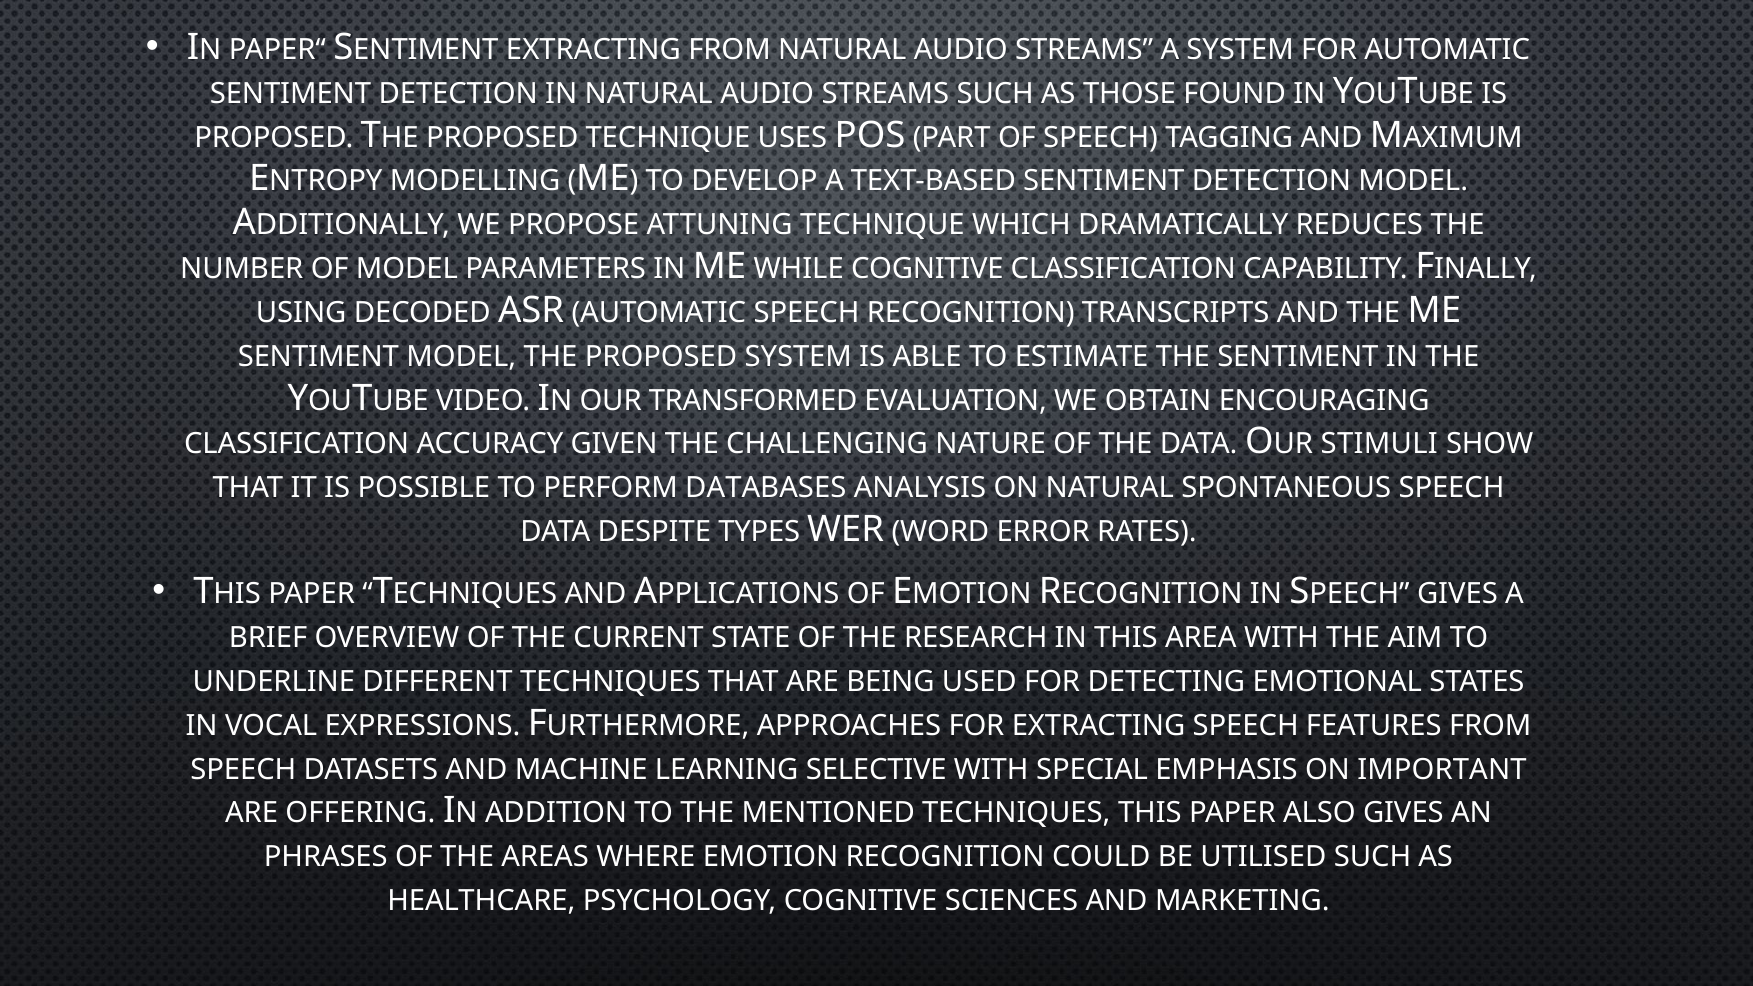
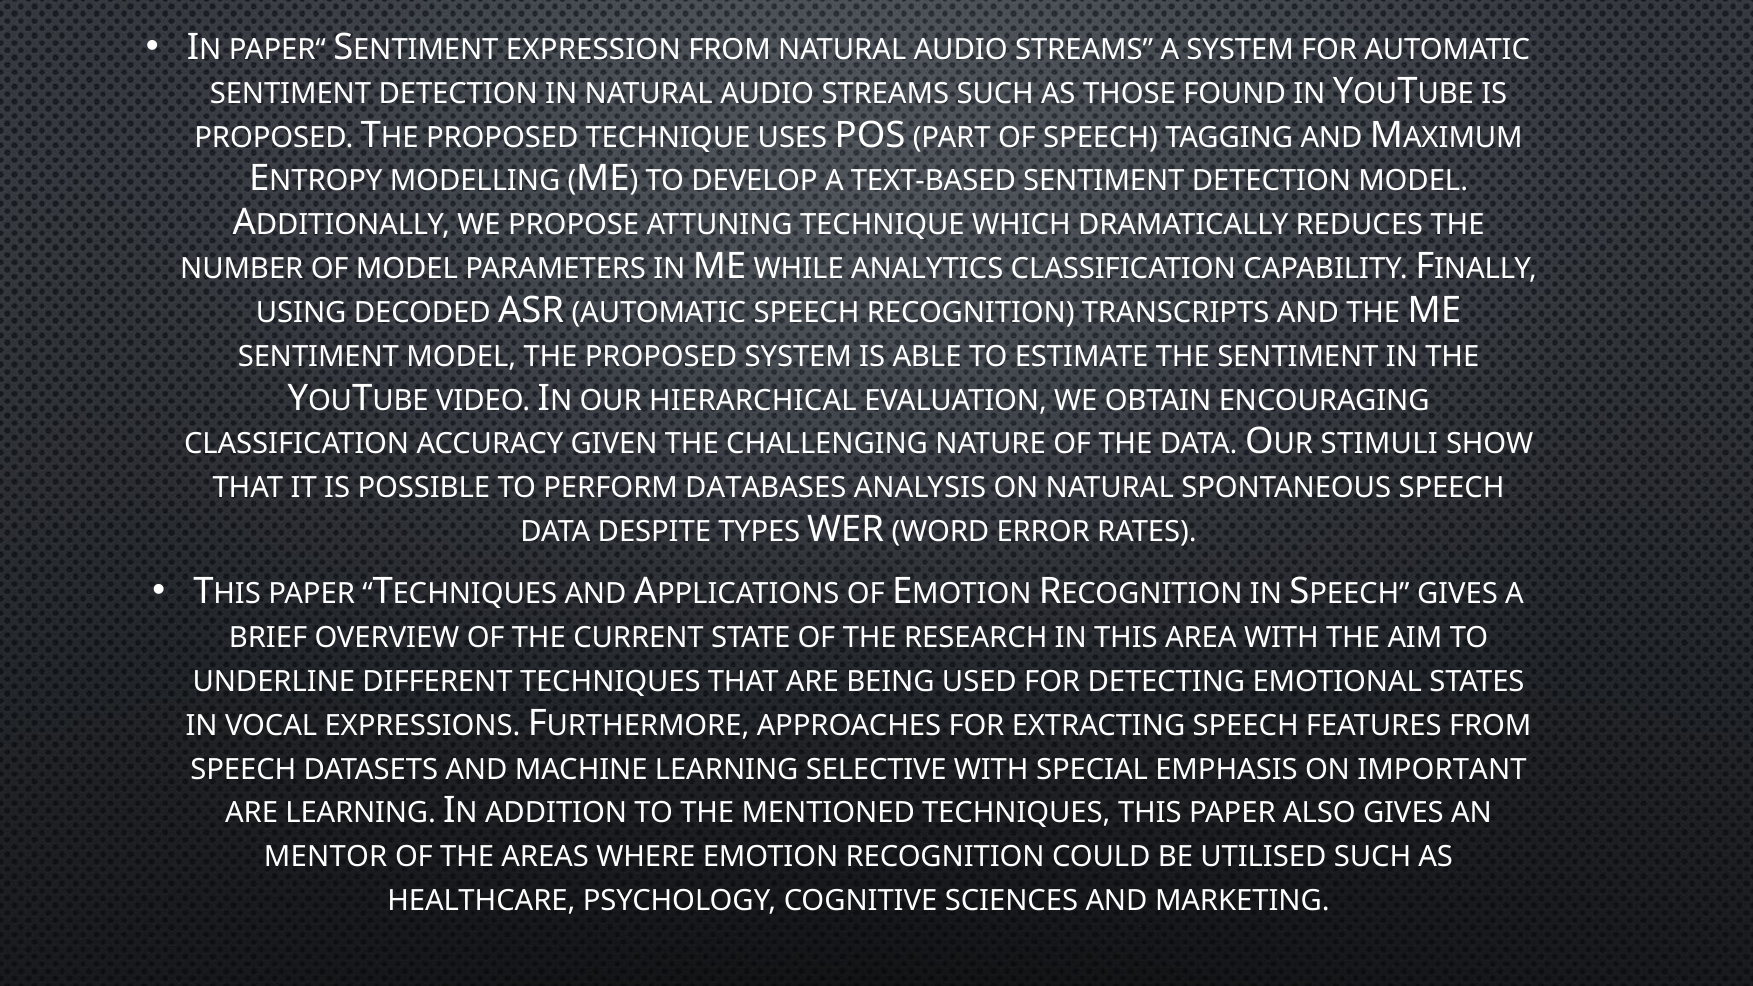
EXTRACTING: EXTRACTING -> EXPRESSION (593, 50)
WHILE COGNITIVE: COGNITIVE -> ANALYTICS (927, 269)
TRANSFORMED: TRANSFORMED -> HIERARCHICAL (753, 401)
ARE OFFERING: OFFERING -> LEARNING (361, 813)
PHRASES: PHRASES -> MENTOR (326, 857)
